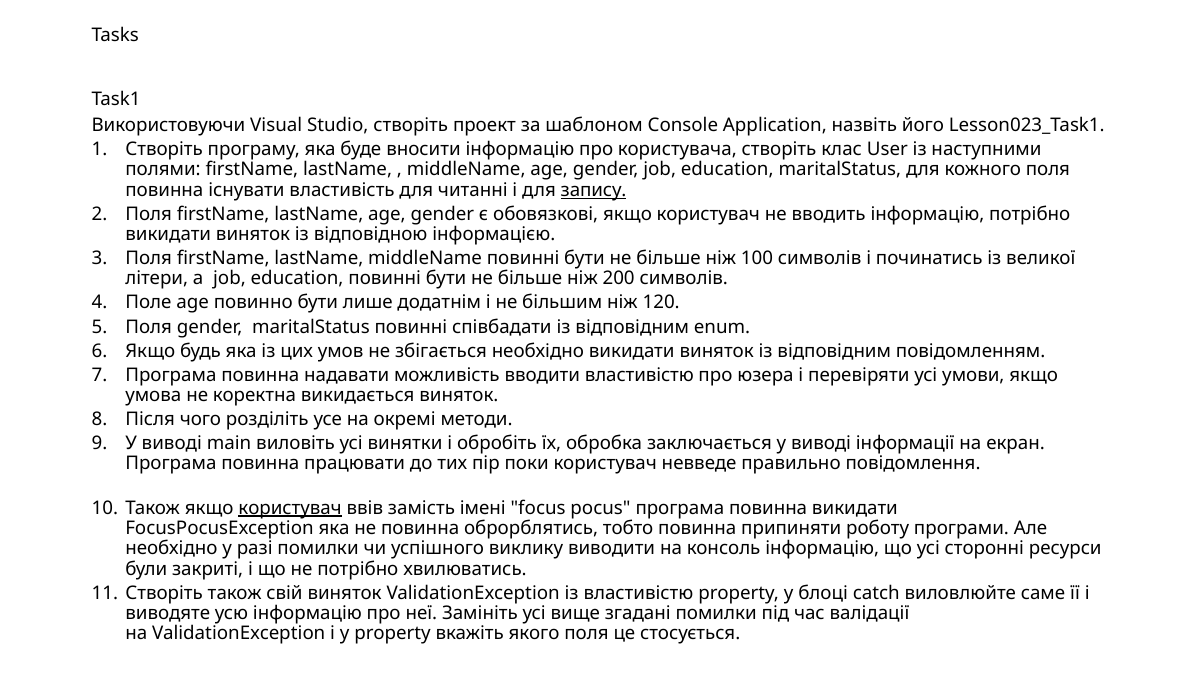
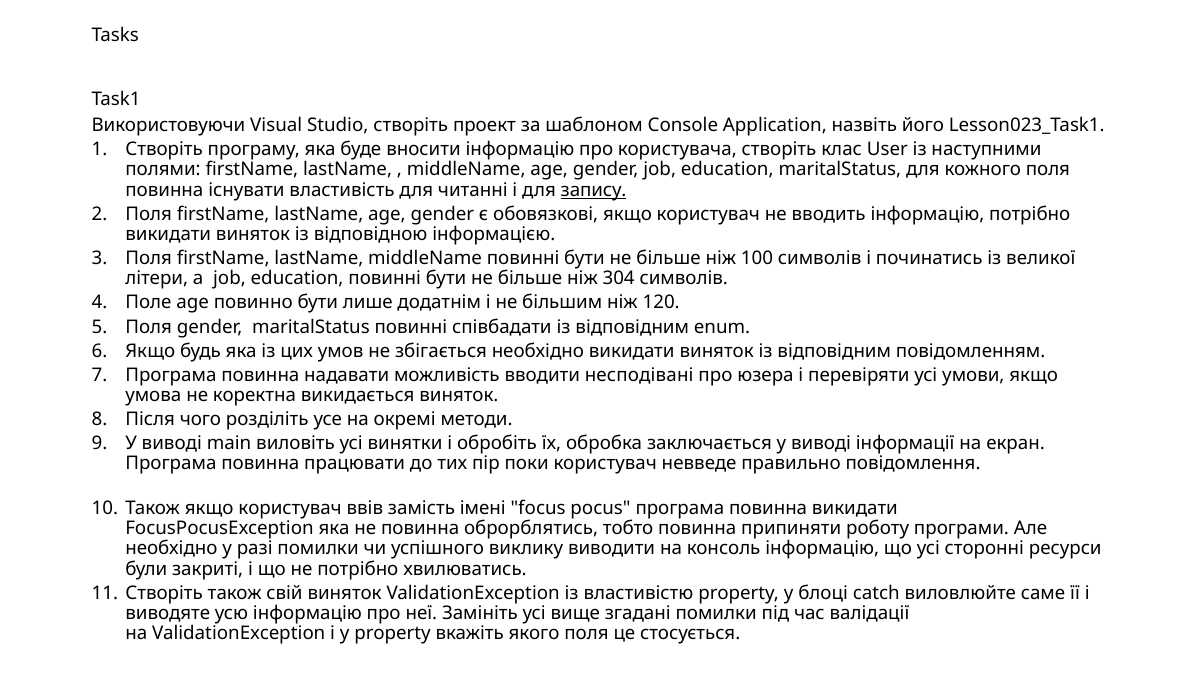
200: 200 -> 304 (619, 279)
вводити властивістю: властивістю -> несподівані (639, 375)
користувач underline: present -> none (290, 508)
